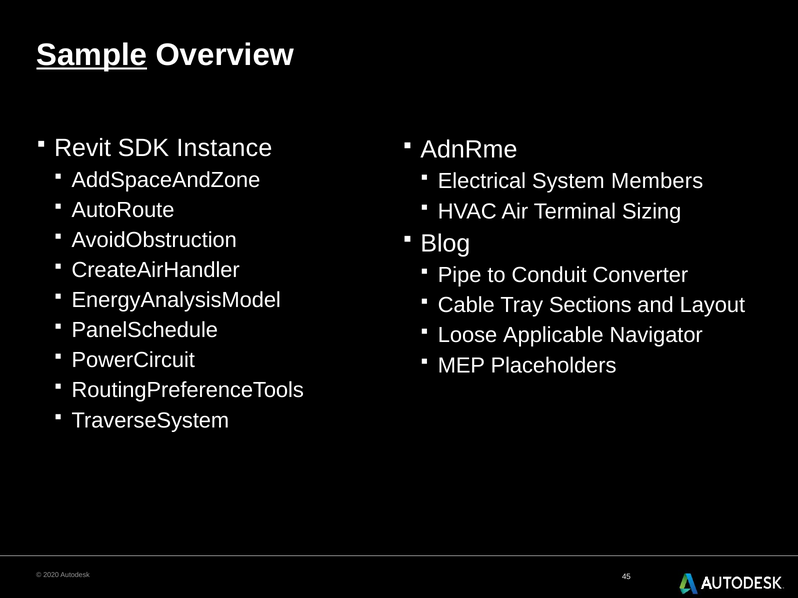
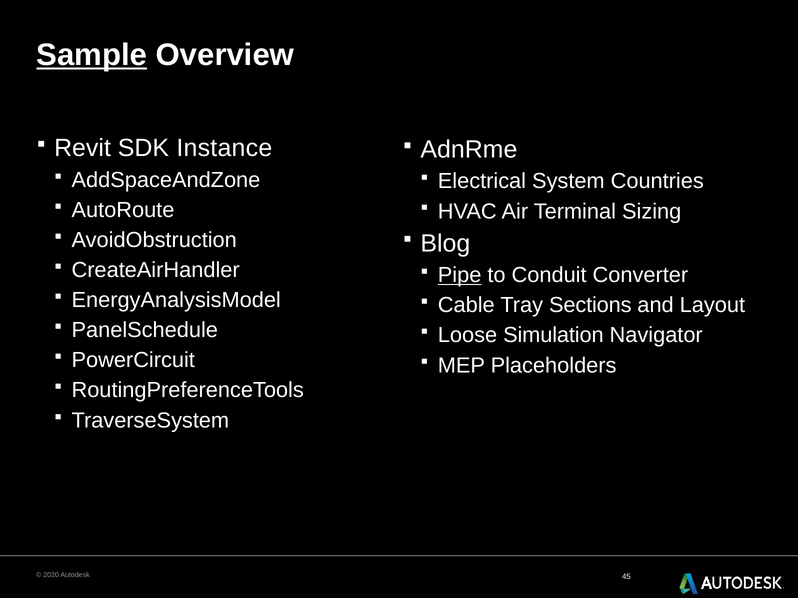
Members: Members -> Countries (657, 181)
Pipe underline: none -> present (460, 275)
Applicable: Applicable -> Simulation (553, 335)
